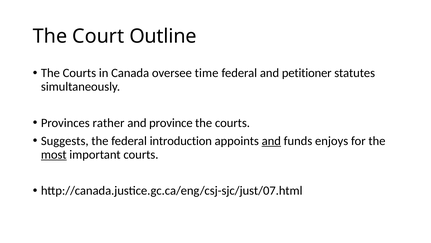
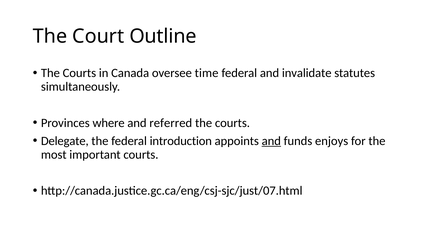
petitioner: petitioner -> invalidate (307, 73)
rather: rather -> where (109, 123)
province: province -> referred (171, 123)
Suggests: Suggests -> Delegate (65, 141)
most underline: present -> none (54, 154)
